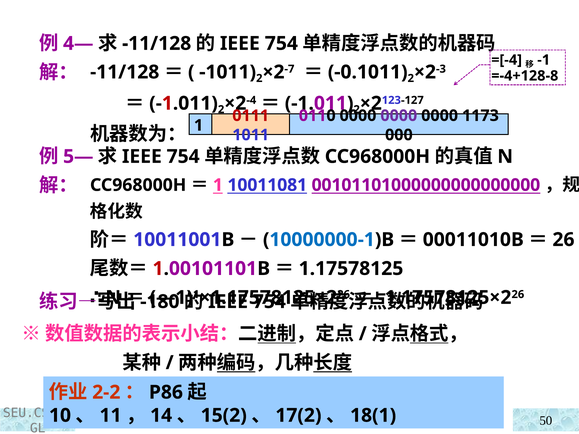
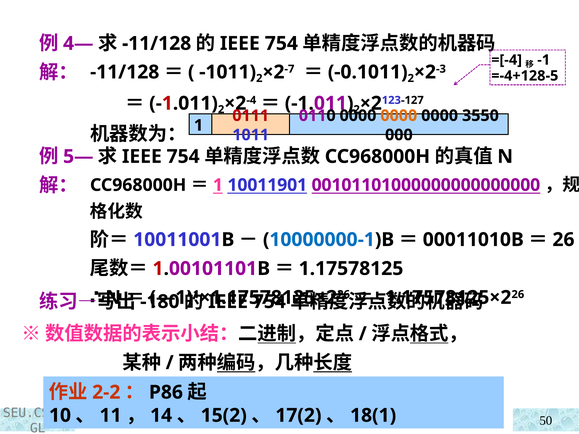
=-4+128-8: =-4+128-8 -> =-4+128-5 (525, 76)
0000 colour: purple -> orange (399, 116)
1173: 1173 -> 3550 (480, 116)
10011081: 10011081 -> 10011901 (267, 185)
